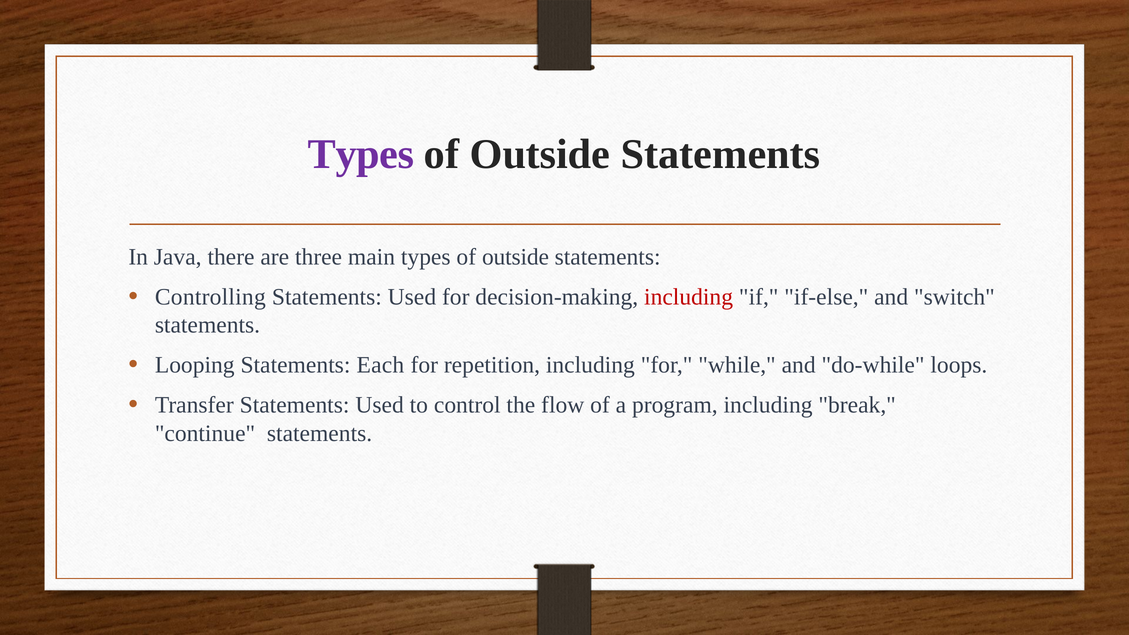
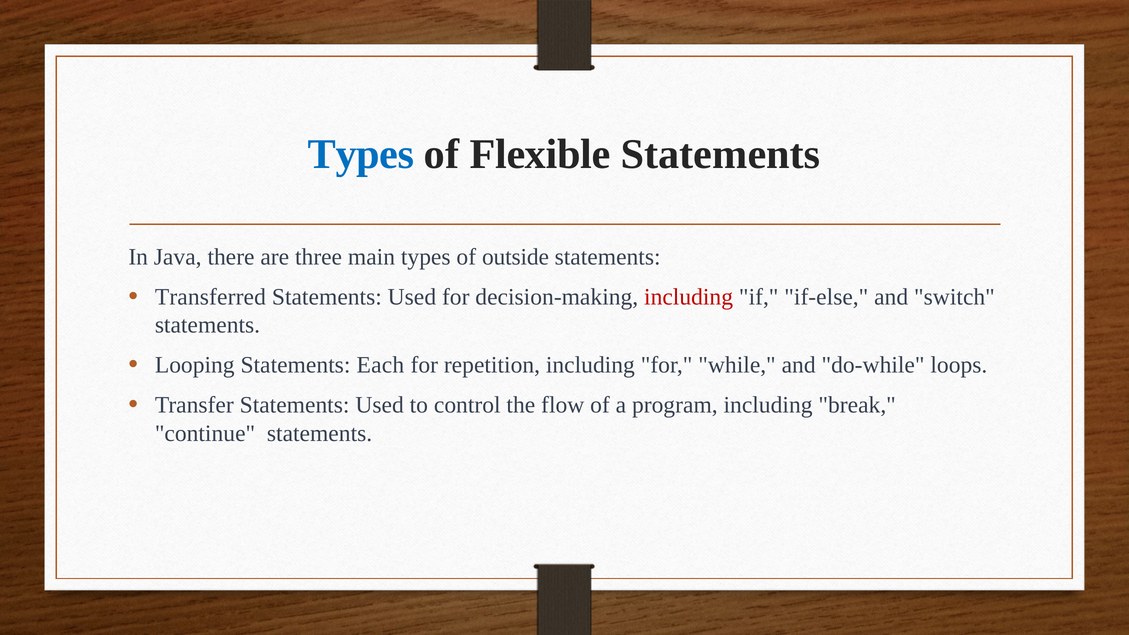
Types colour: purple -> blue (361, 154)
Outside: Outside -> Flexible (540, 154)
Controlling: Controlling -> Transferred (210, 297)
